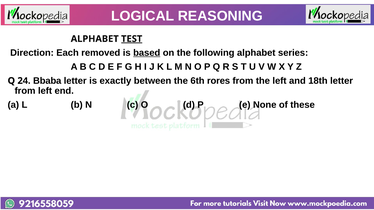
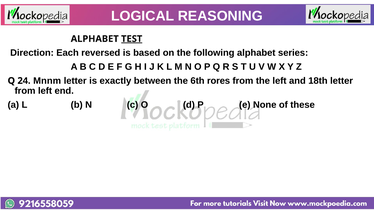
removed: removed -> reversed (101, 53)
based underline: present -> none (147, 53)
Bbaba: Bbaba -> Mnnm (47, 81)
